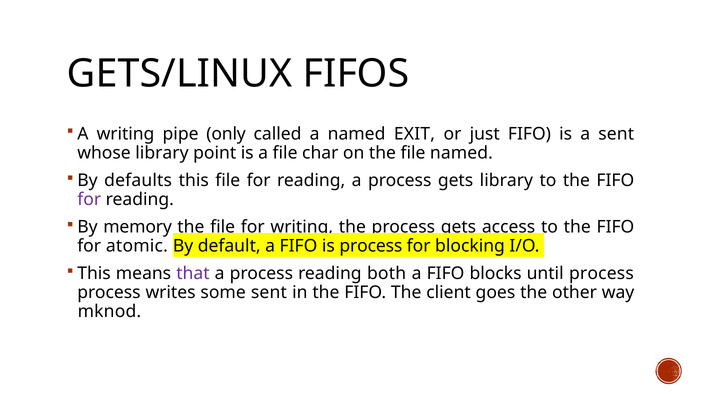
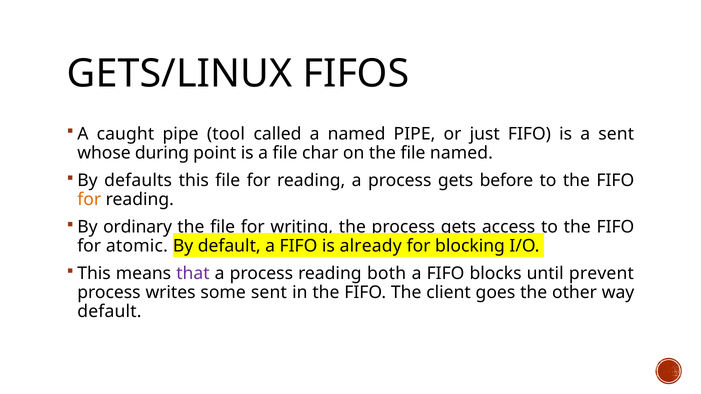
A writing: writing -> caught (125, 134)
only: only -> tool (226, 134)
named EXIT: EXIT -> PIPE (415, 134)
whose library: library -> during (162, 153)
gets library: library -> before (506, 181)
for colour: purple -> orange (89, 199)
memory: memory -> ordinary (138, 227)
is process: process -> already (371, 246)
until process: process -> prevent (601, 274)
mknod: mknod -> default (109, 312)
